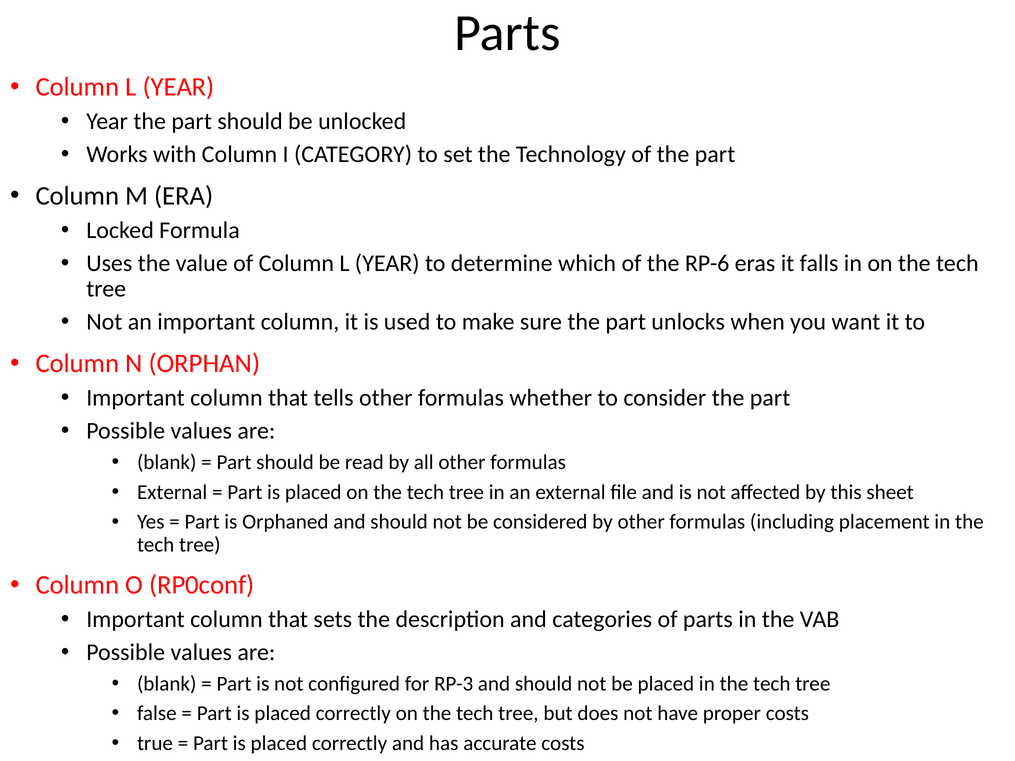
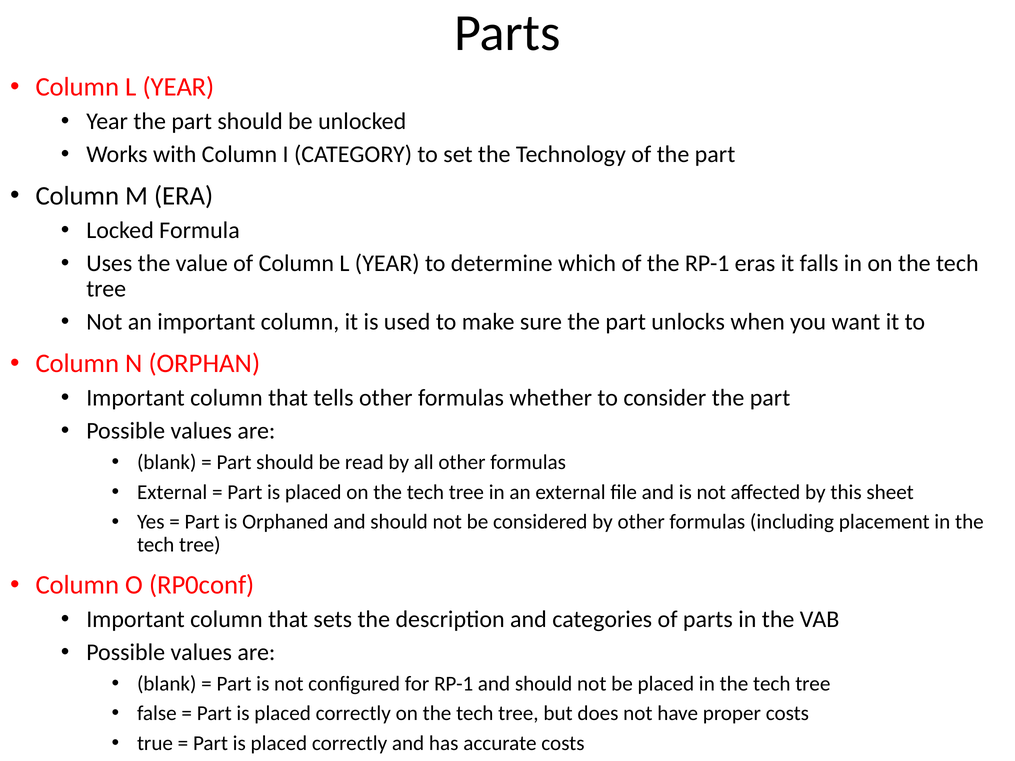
the RP-6: RP-6 -> RP-1 (707, 263)
for RP-3: RP-3 -> RP-1 (454, 684)
